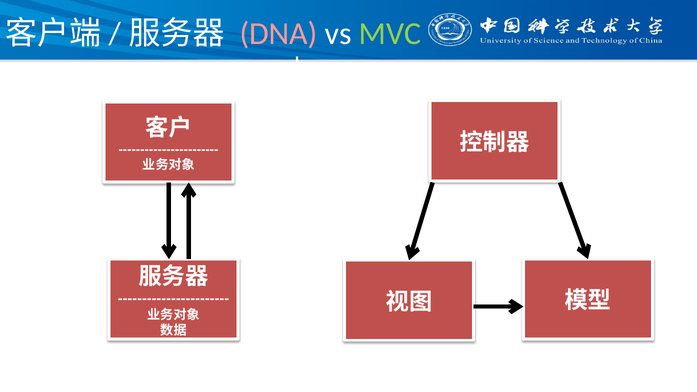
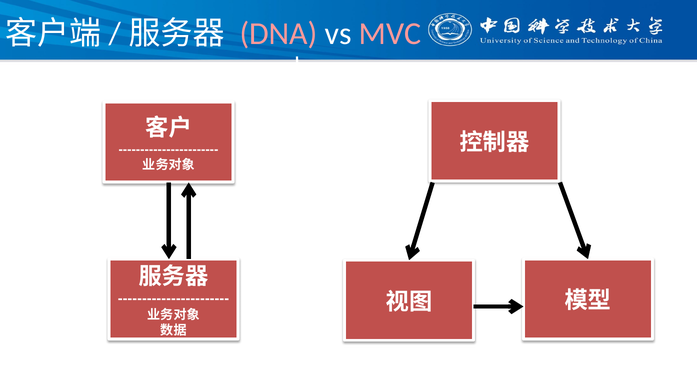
MVC colour: light green -> pink (390, 34)
